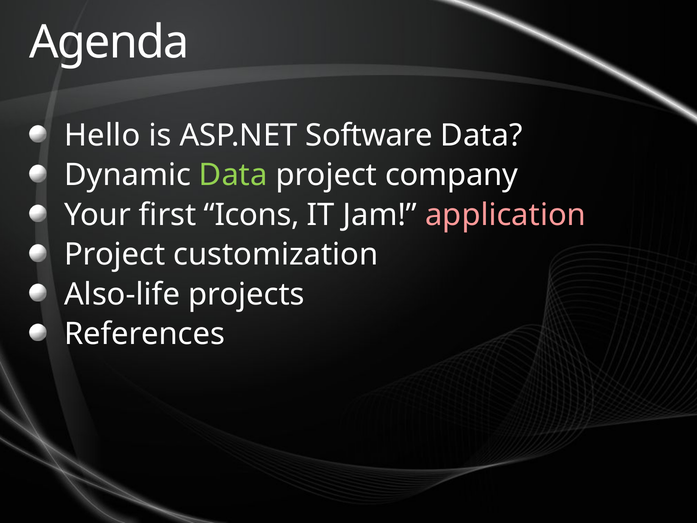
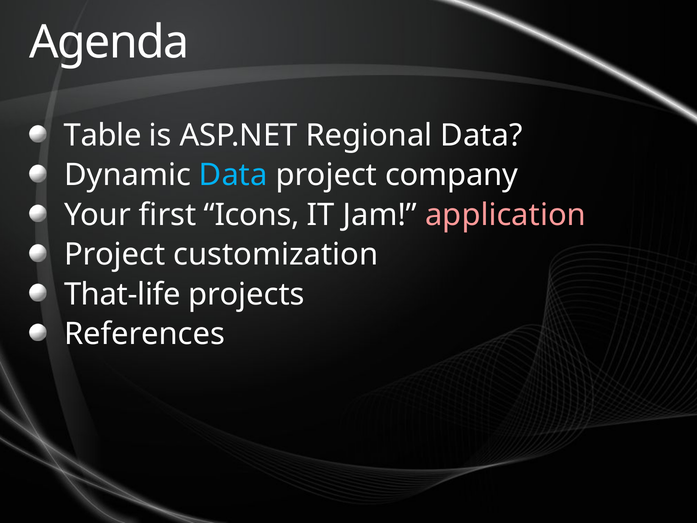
Hello: Hello -> Table (103, 135)
Software: Software -> Regional (369, 135)
Data colour: light green -> light blue (233, 175)
Also-life: Also-life -> That-life (122, 294)
